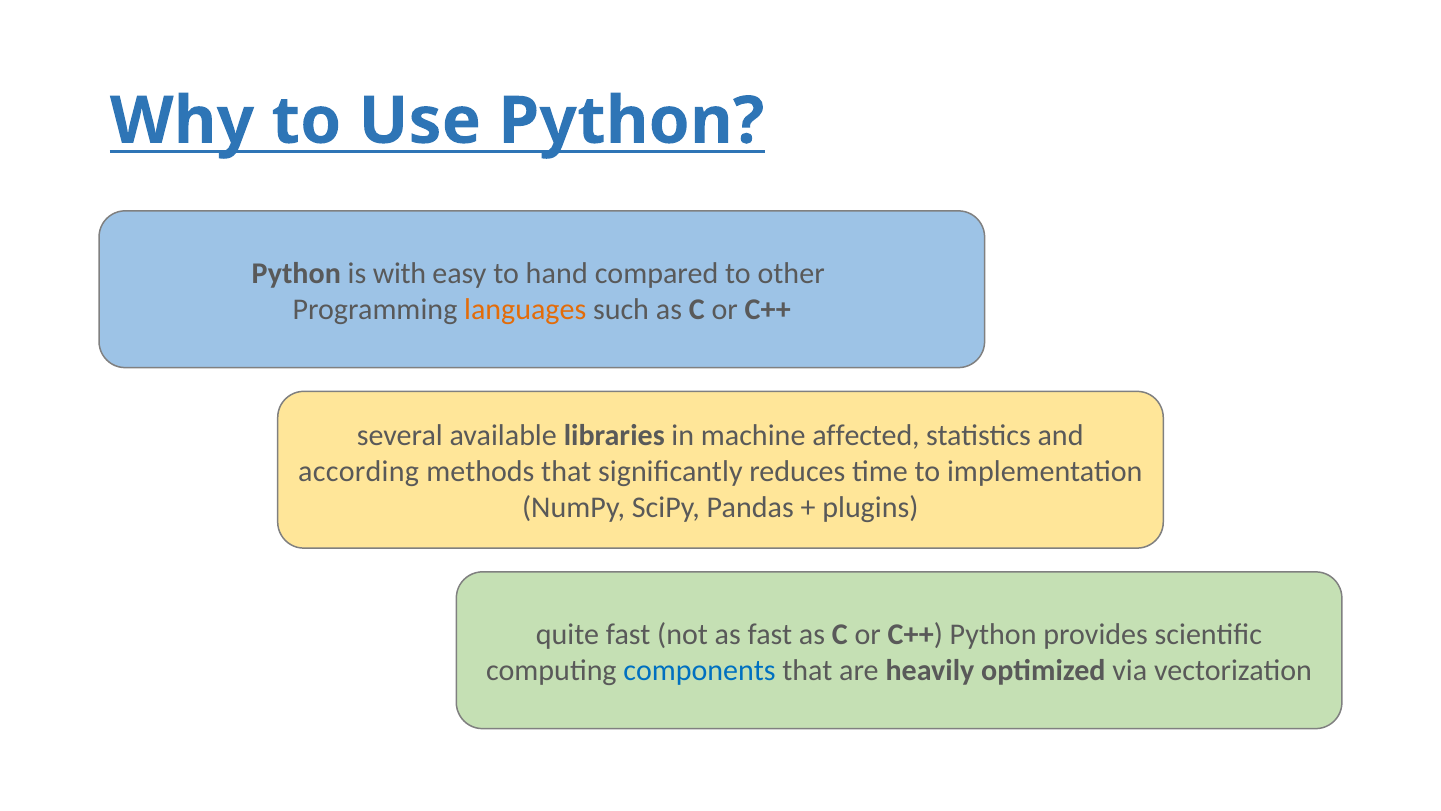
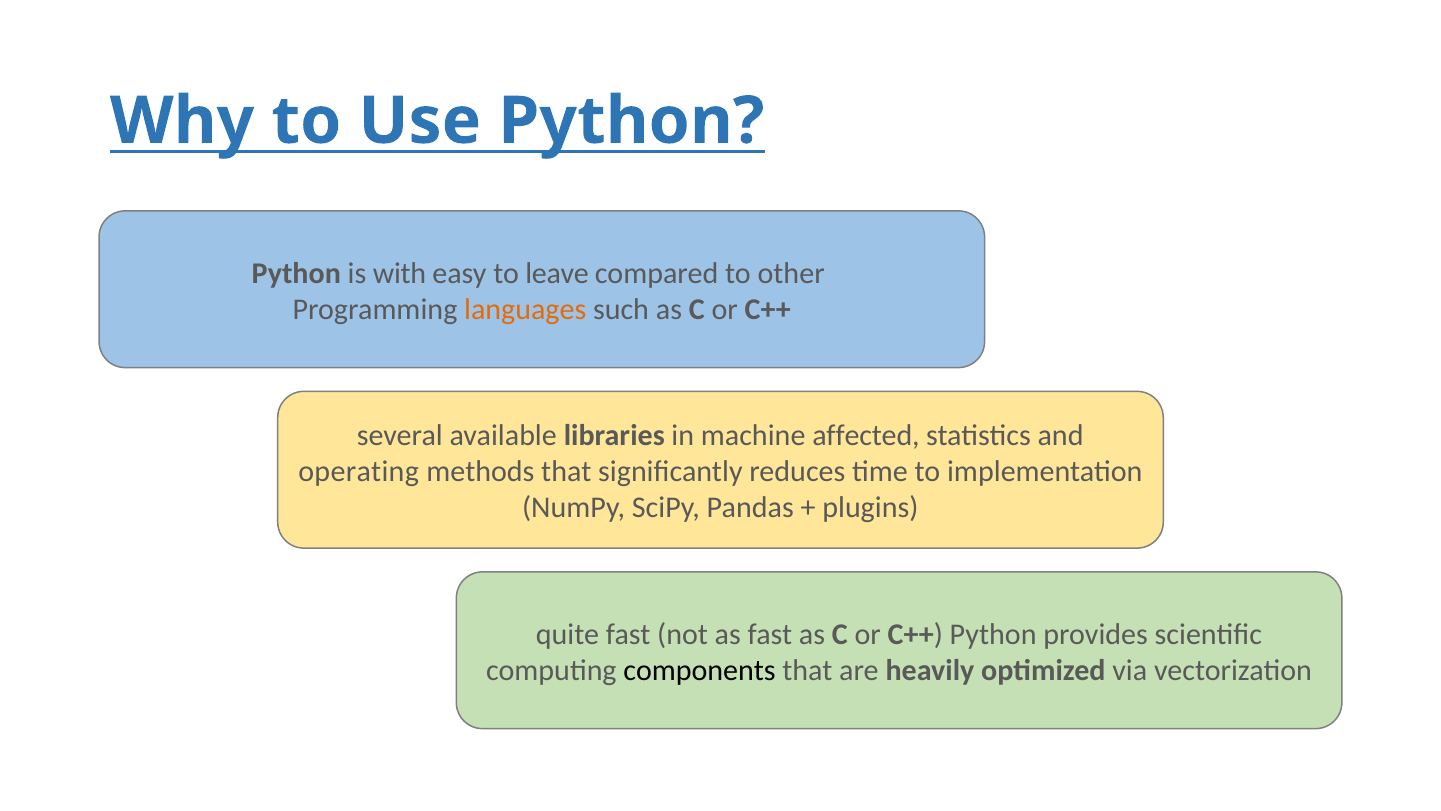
hand: hand -> leave (557, 273)
according: according -> operating (359, 472)
components colour: blue -> black (700, 670)
